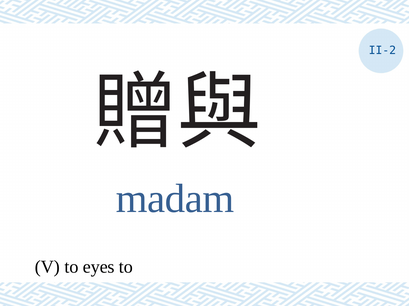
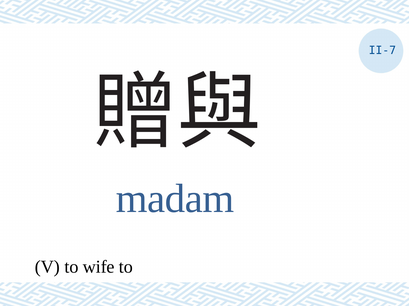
II-2: II-2 -> II-7 (382, 51)
eyes: eyes -> wife (99, 267)
